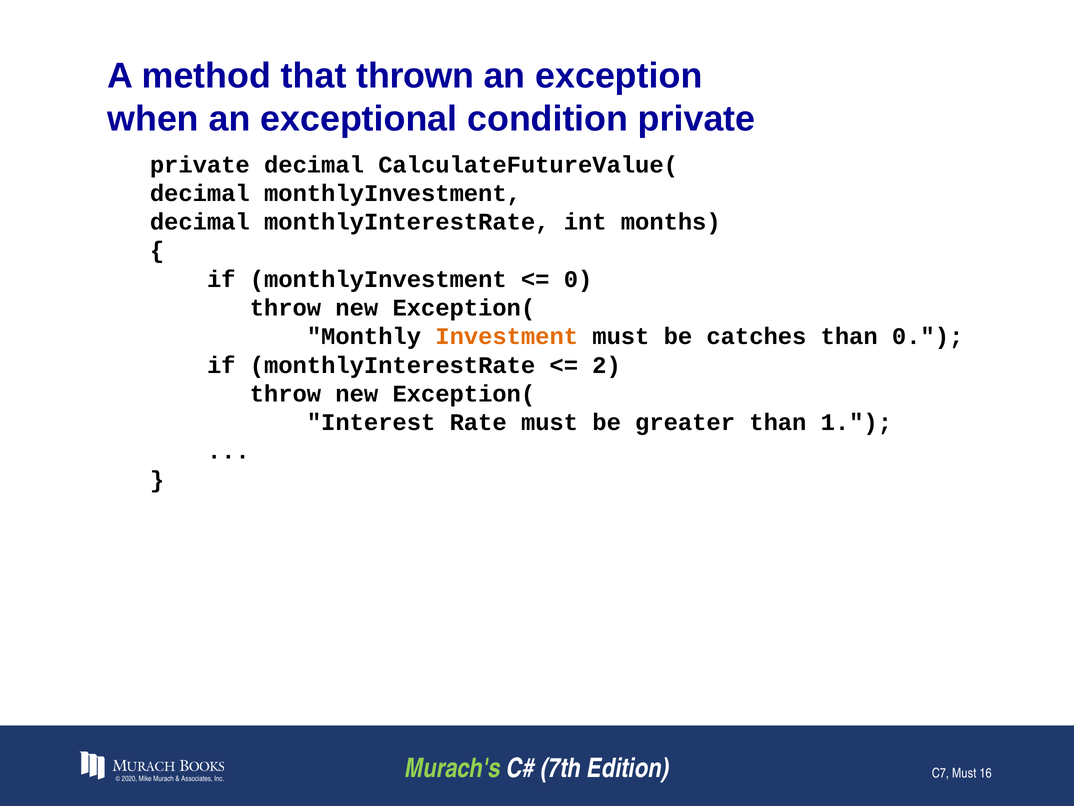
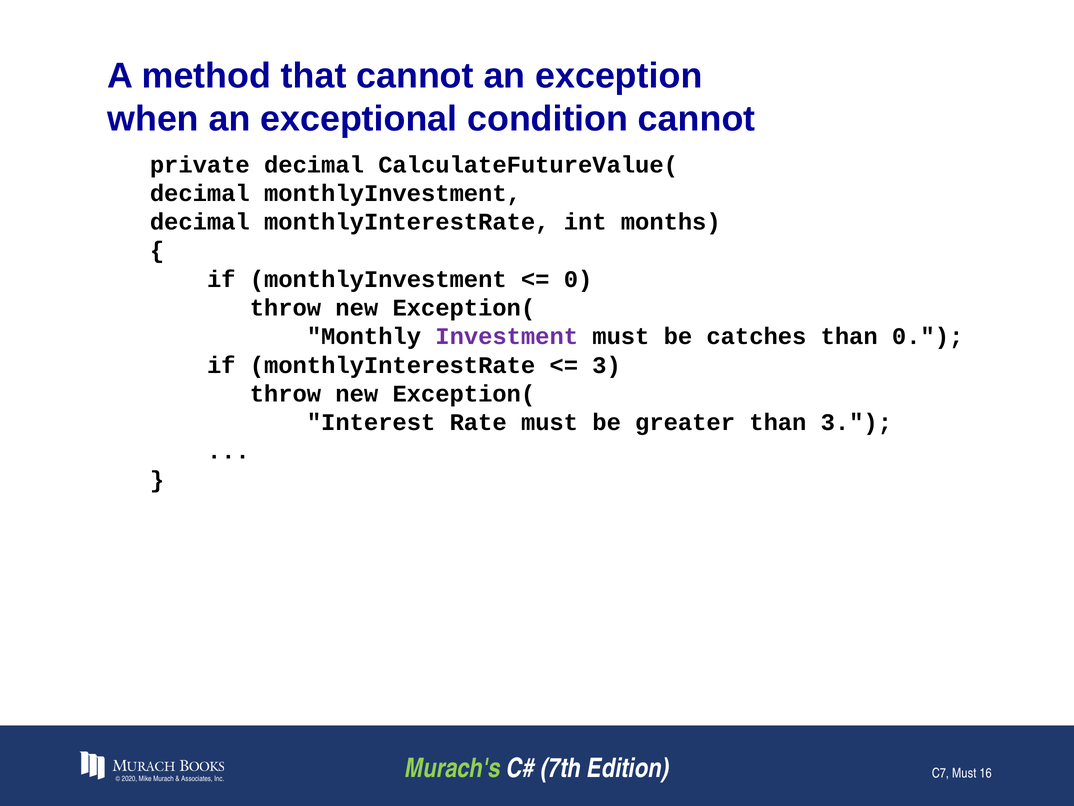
that thrown: thrown -> cannot (415, 76)
condition private: private -> cannot (697, 119)
Investment colour: orange -> purple (507, 336)
2: 2 -> 3 (607, 365)
than 1: 1 -> 3 (856, 422)
